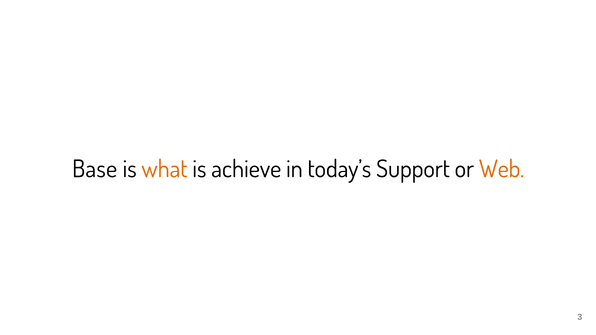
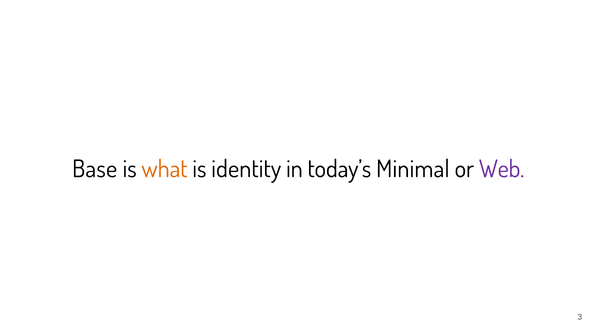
achieve: achieve -> identity (246, 169)
Support: Support -> Minimal (413, 169)
Web colour: orange -> purple (502, 169)
